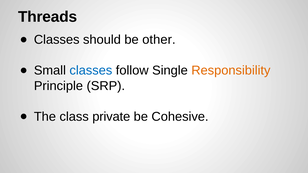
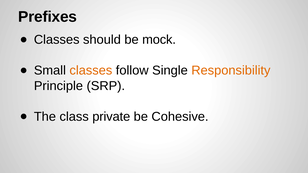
Threads: Threads -> Prefixes (48, 17)
other: other -> mock (159, 40)
classes colour: blue -> orange (91, 71)
